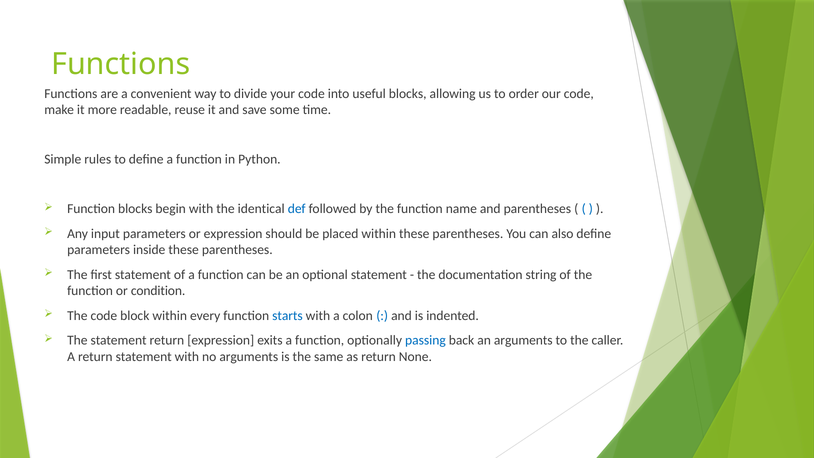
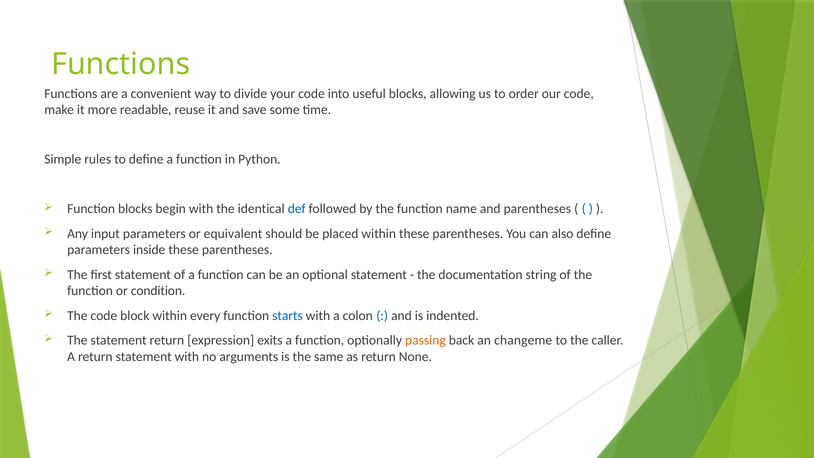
or expression: expression -> equivalent (233, 234)
passing colour: blue -> orange (425, 340)
an arguments: arguments -> changeme (523, 340)
